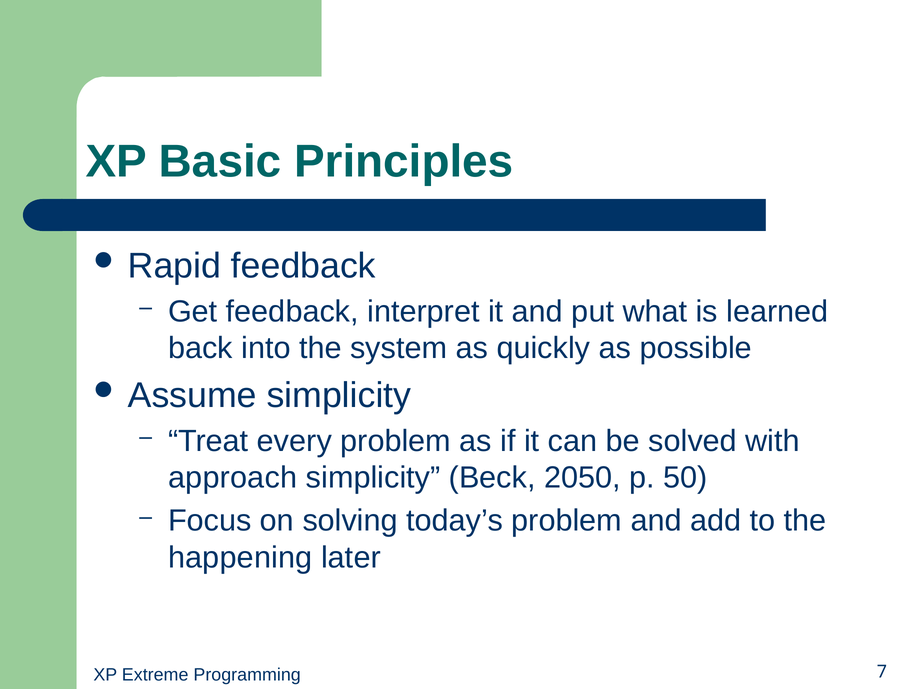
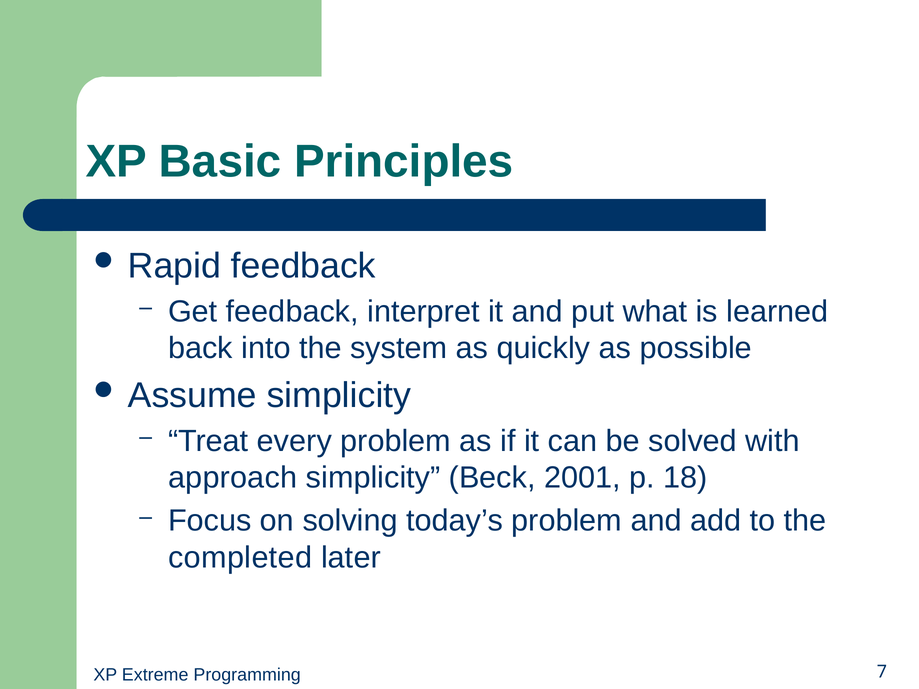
2050: 2050 -> 2001 (582, 478)
50: 50 -> 18 (685, 478)
happening: happening -> completed (240, 558)
